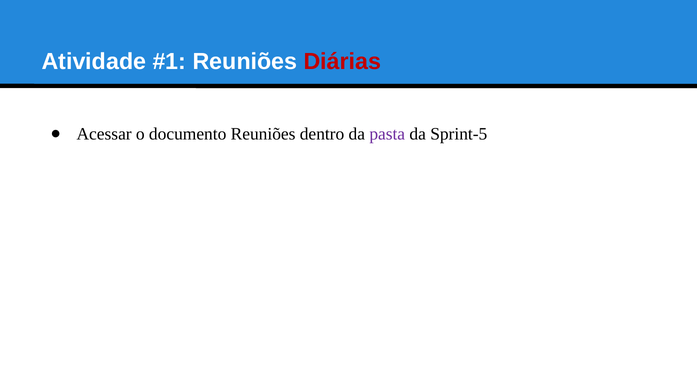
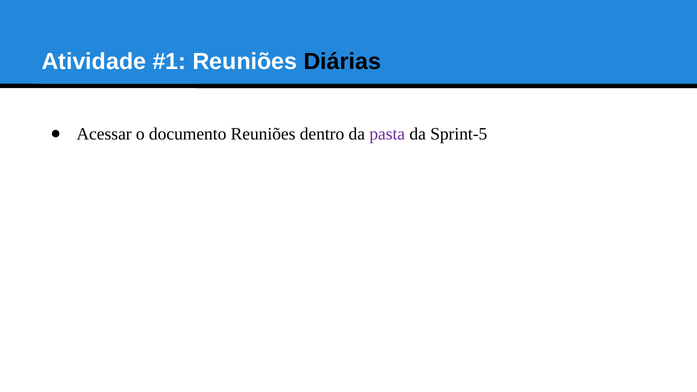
Diárias colour: red -> black (342, 62)
